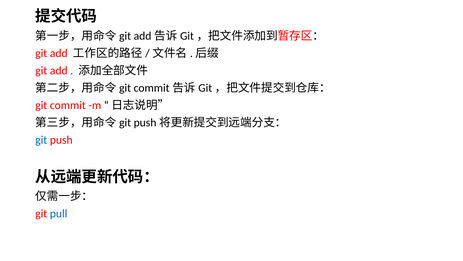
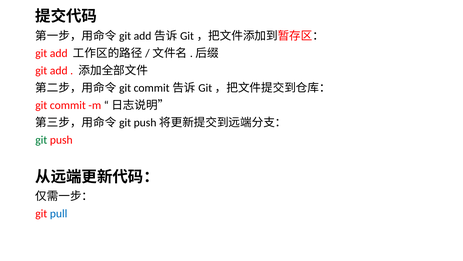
git colour: blue -> green (41, 140)
